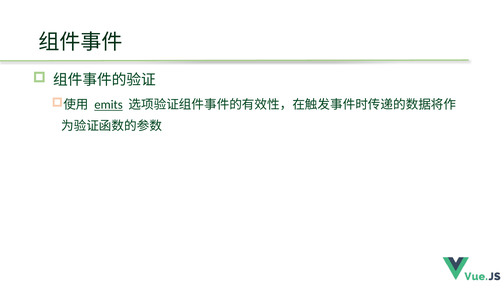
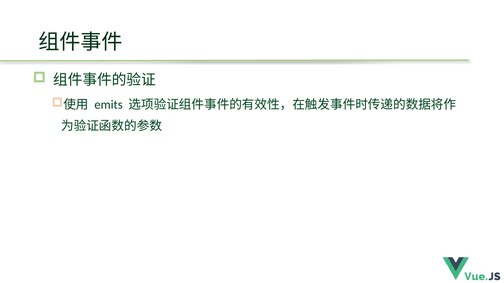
emits underline: present -> none (109, 105)
